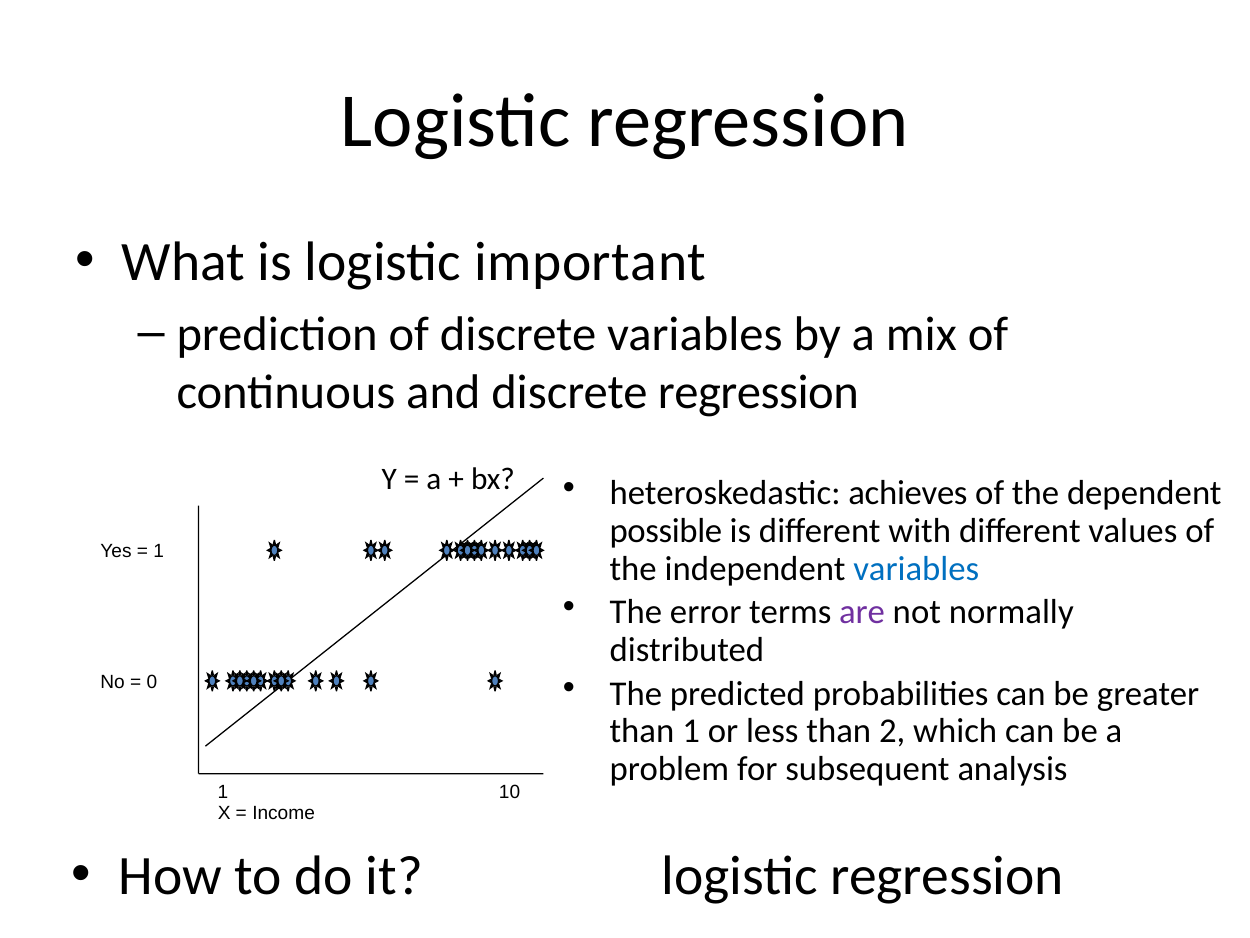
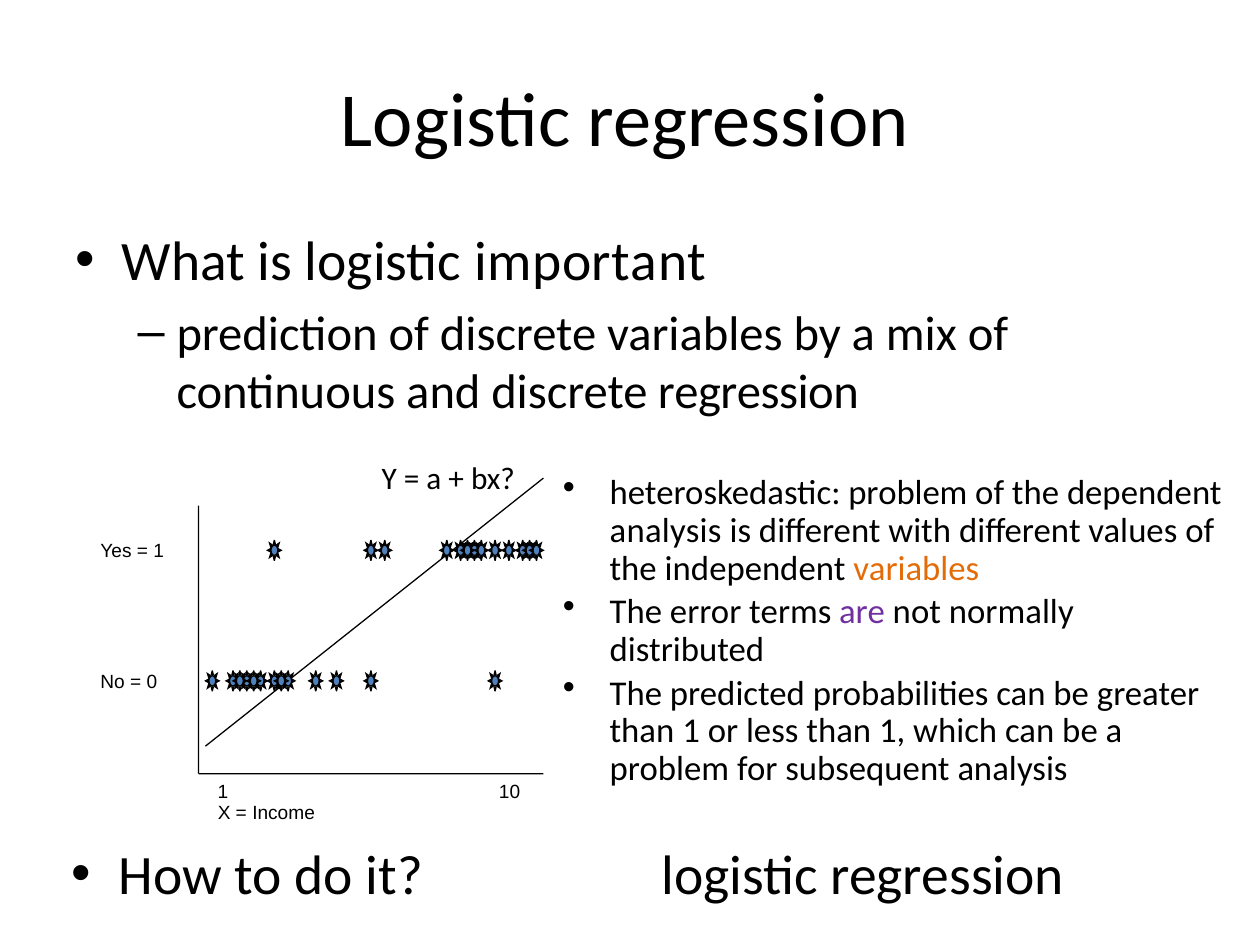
heteroskedastic achieves: achieves -> problem (908, 493)
possible: possible -> analysis (666, 531)
variables colour: blue -> orange (916, 568)
less than 2: 2 -> 1 (892, 731)
